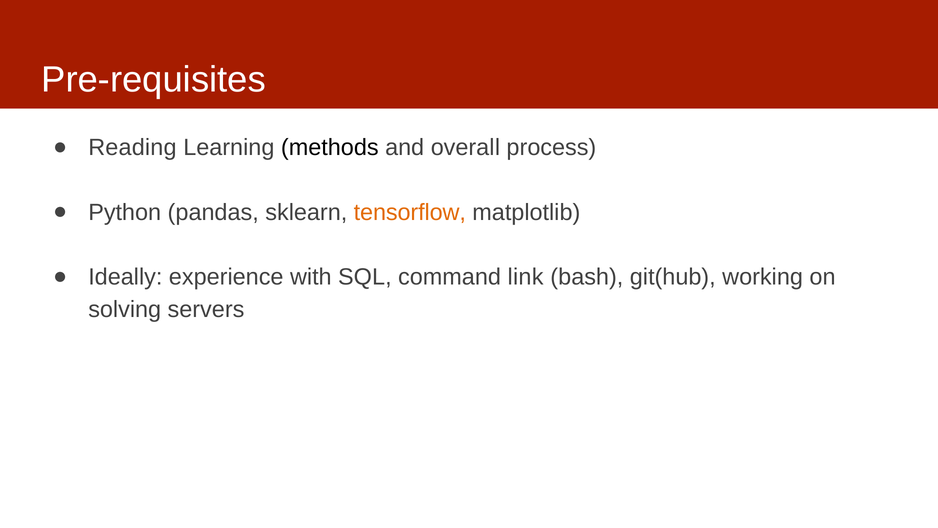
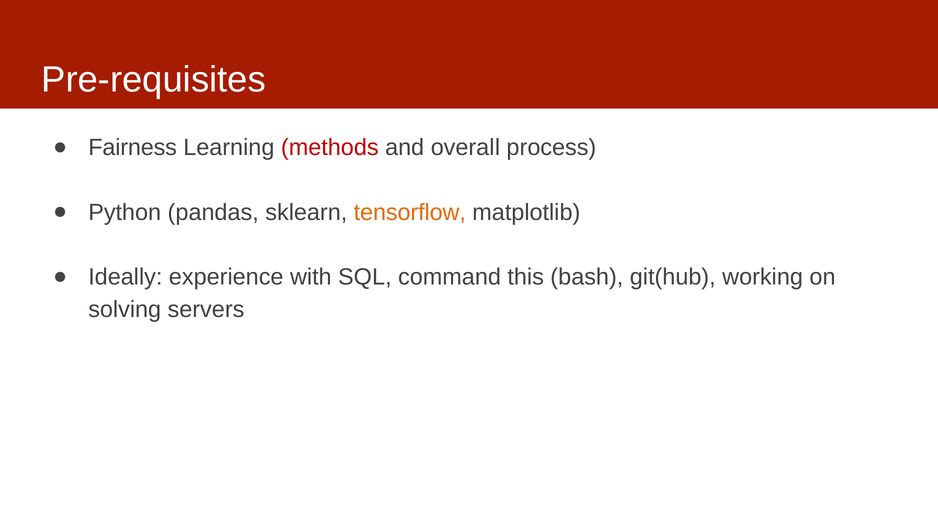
Reading: Reading -> Fairness (133, 148)
methods colour: black -> red (330, 148)
link: link -> this (526, 277)
